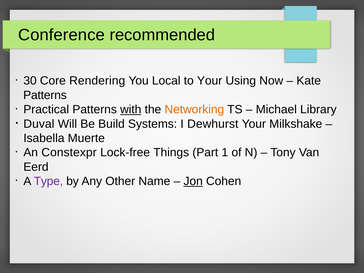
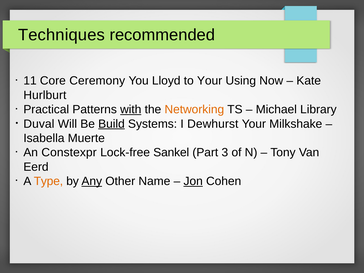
Conference: Conference -> Techniques (62, 35)
30: 30 -> 11 (30, 81)
Rendering: Rendering -> Ceremony (97, 81)
Local: Local -> Lloyd (166, 81)
Patterns: Patterns -> Hurlburt (45, 95)
Build underline: none -> present (111, 124)
Things: Things -> Sankel (171, 152)
1: 1 -> 3 (225, 152)
Type colour: purple -> orange (48, 181)
Any underline: none -> present (92, 181)
